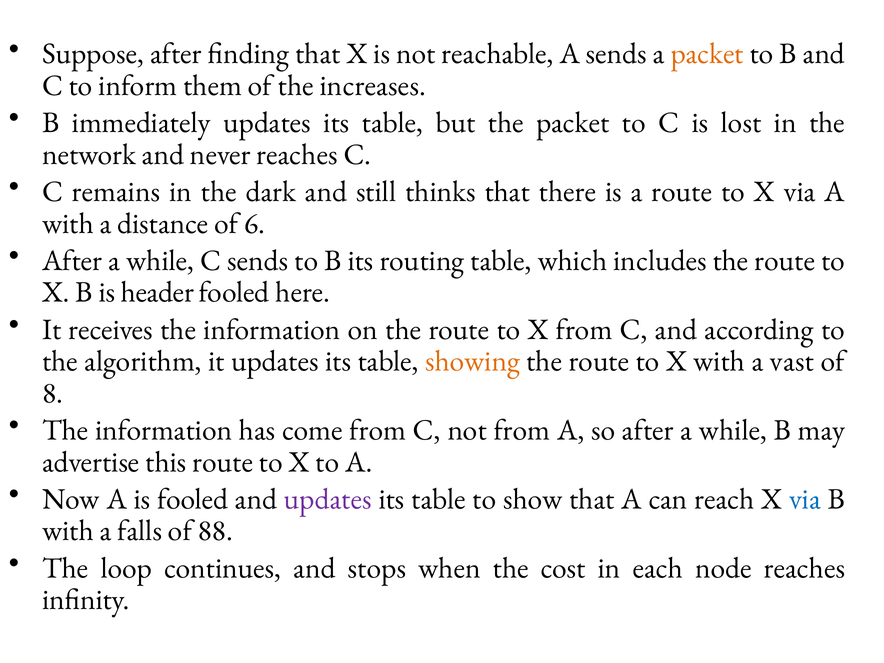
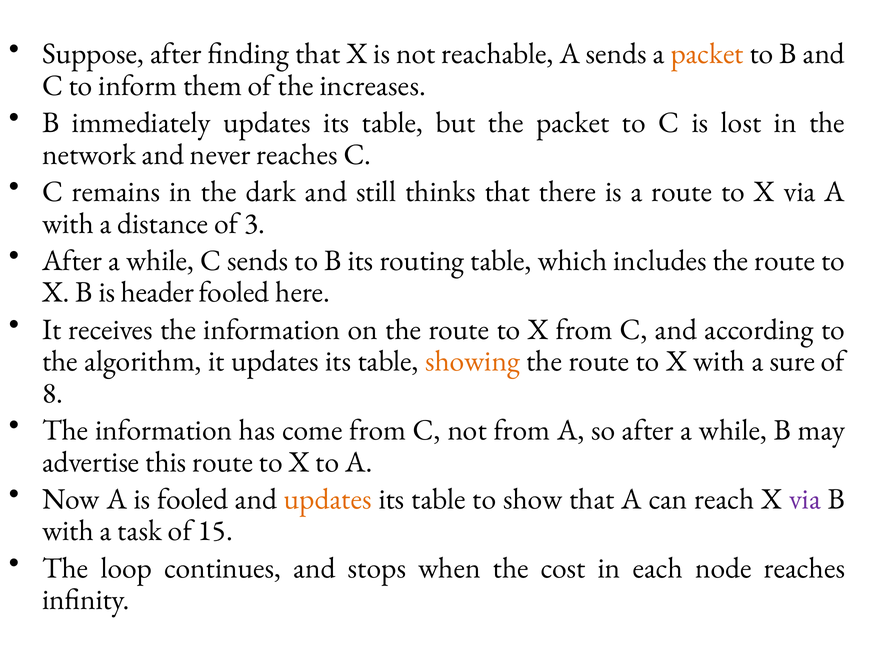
6: 6 -> 3 (255, 223)
vast: vast -> sure (792, 361)
updates colour: purple -> orange (328, 499)
via colour: blue -> purple (805, 499)
falls: falls -> task (140, 531)
88: 88 -> 15 (215, 531)
